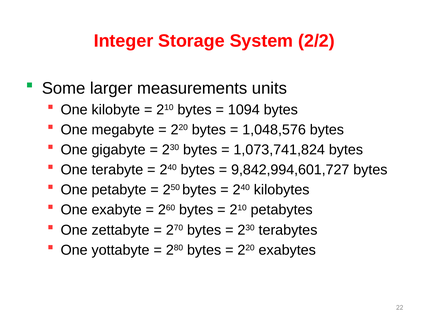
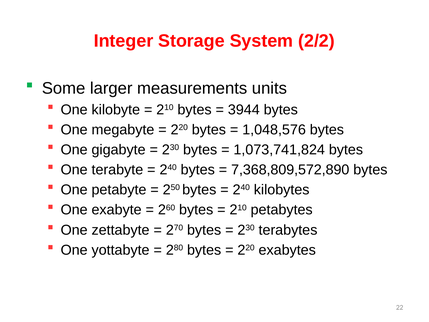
1094: 1094 -> 3944 (244, 110)
9,842,994,601,727: 9,842,994,601,727 -> 7,368,809,572,890 (290, 170)
